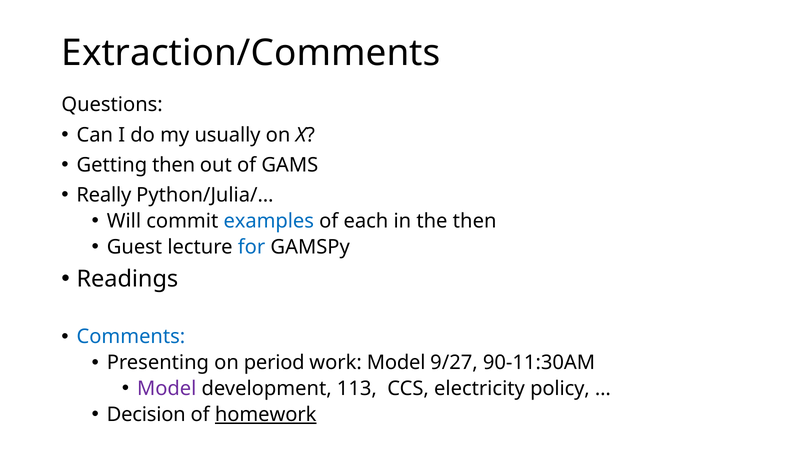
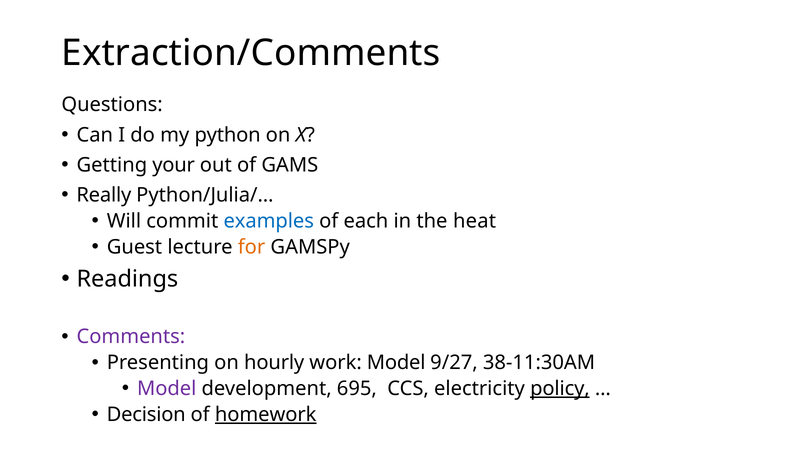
usually: usually -> python (228, 135)
Getting then: then -> your (174, 165)
the then: then -> heat (475, 221)
for colour: blue -> orange (252, 247)
Comments colour: blue -> purple (131, 337)
period: period -> hourly (274, 363)
90-11:30AM: 90-11:30AM -> 38-11:30AM (539, 363)
113: 113 -> 695 (357, 389)
policy underline: none -> present (560, 389)
